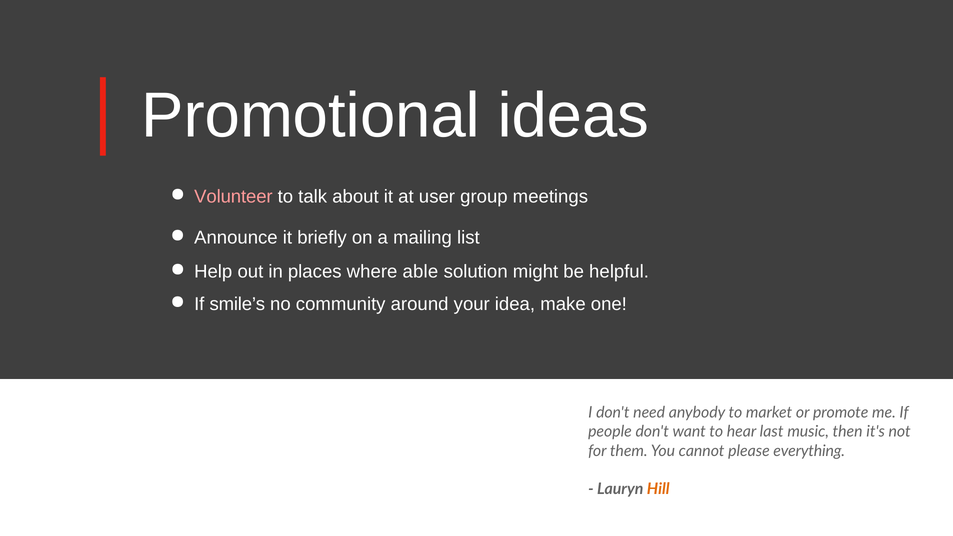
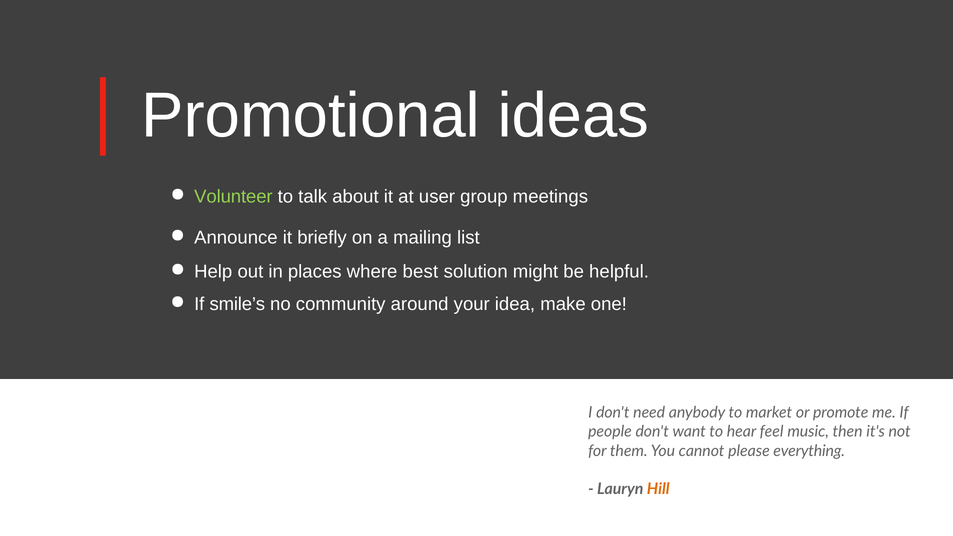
Volunteer colour: pink -> light green (233, 197)
able: able -> best (420, 272)
last: last -> feel (772, 432)
